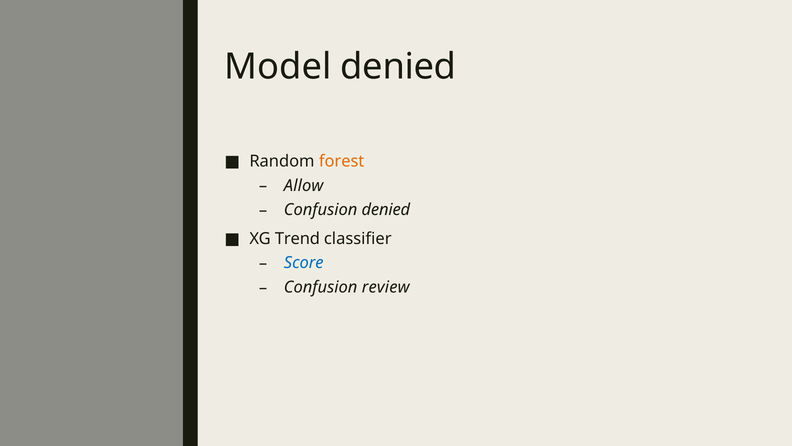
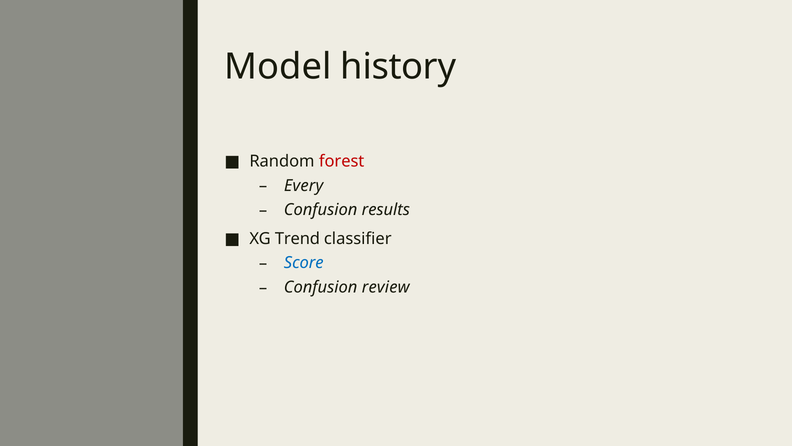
Model denied: denied -> history (398, 67)
forest colour: orange -> red (342, 161)
Allow: Allow -> Every (304, 185)
Confusion denied: denied -> results (386, 210)
